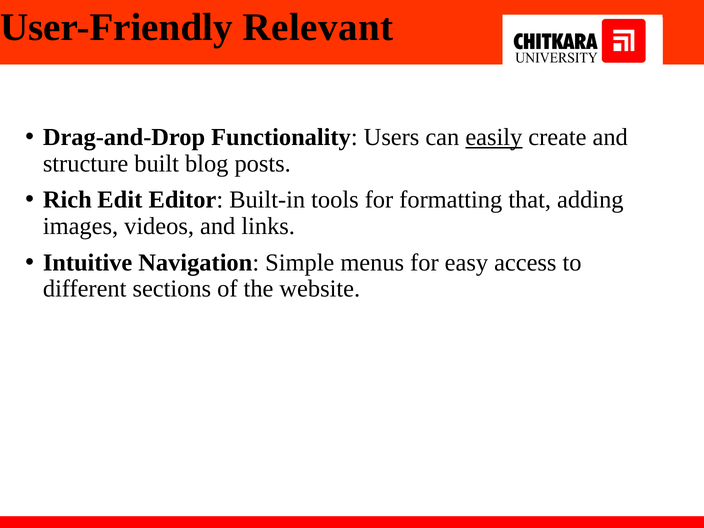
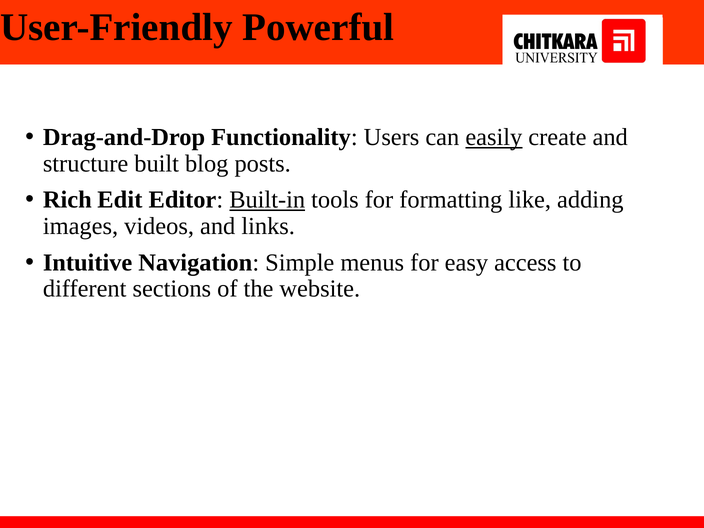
Relevant: Relevant -> Powerful (318, 27)
Built-in underline: none -> present (267, 200)
that: that -> like (530, 200)
